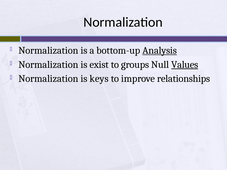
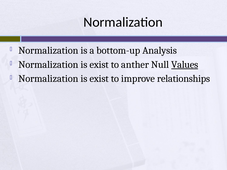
Analysis underline: present -> none (160, 50)
groups: groups -> anther (135, 65)
keys: keys -> exist (99, 79)
